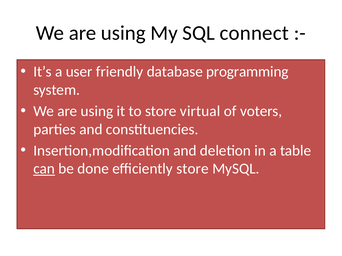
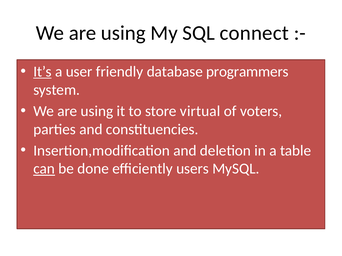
It’s underline: none -> present (43, 72)
programming: programming -> programmers (247, 72)
efficiently store: store -> users (193, 169)
